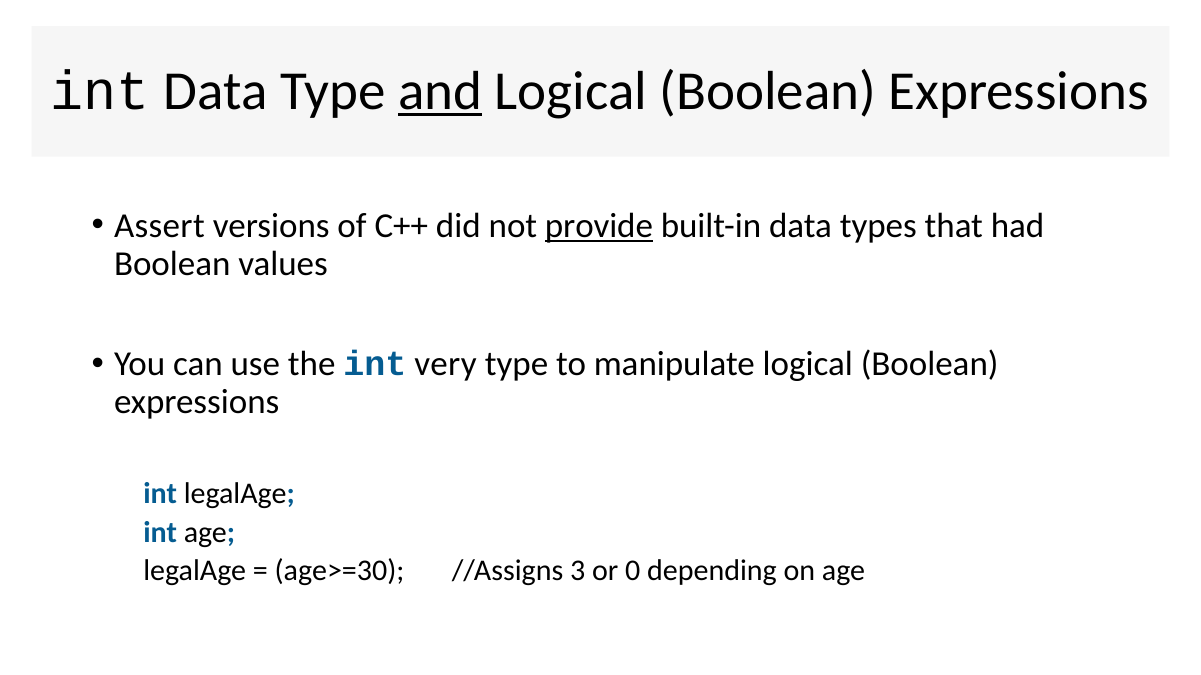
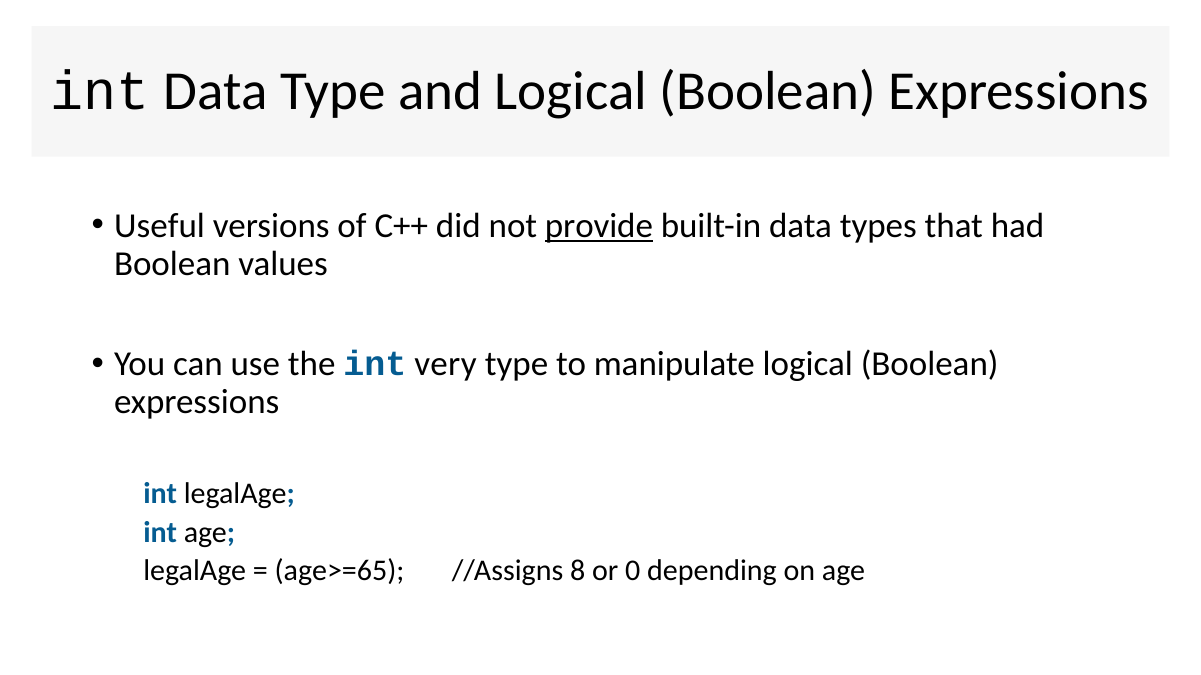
and underline: present -> none (440, 91)
Assert: Assert -> Useful (160, 226)
age>=30: age>=30 -> age>=65 (339, 571)
3: 3 -> 8 (578, 571)
